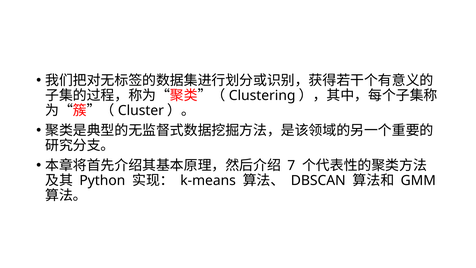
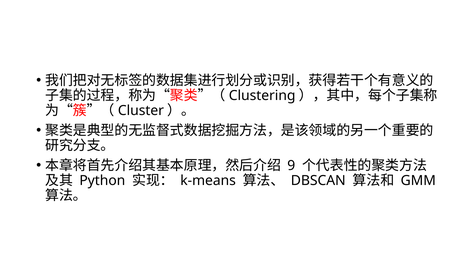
7: 7 -> 9 (291, 165)
